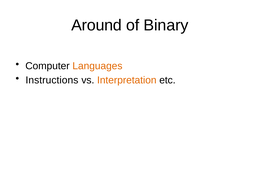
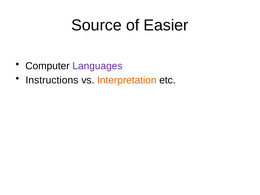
Around: Around -> Source (97, 25)
Binary: Binary -> Easier (166, 25)
Languages colour: orange -> purple (97, 66)
